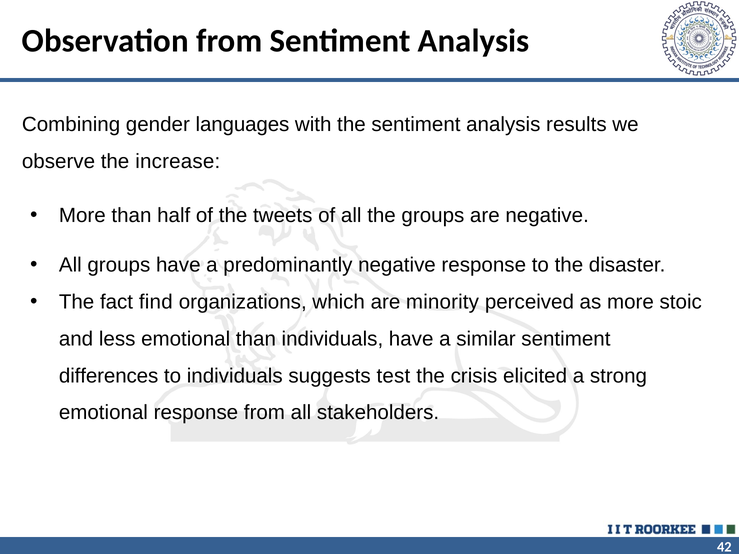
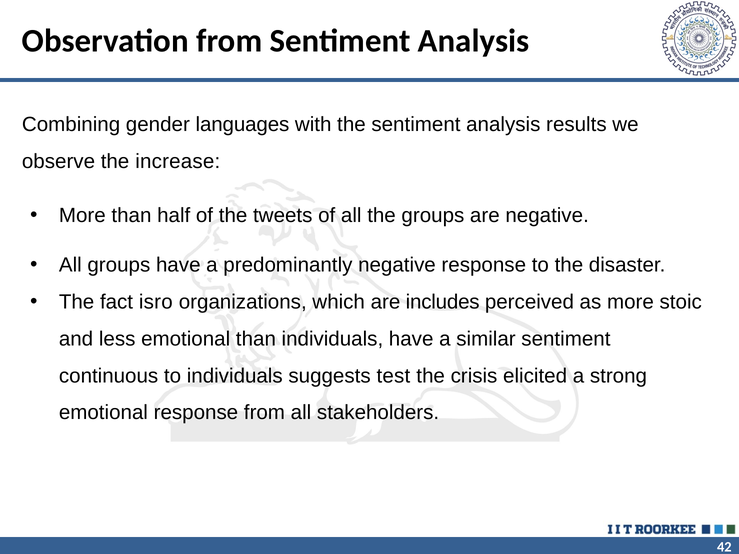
find: find -> isro (156, 302)
minority: minority -> includes (443, 302)
differences: differences -> continuous (109, 376)
